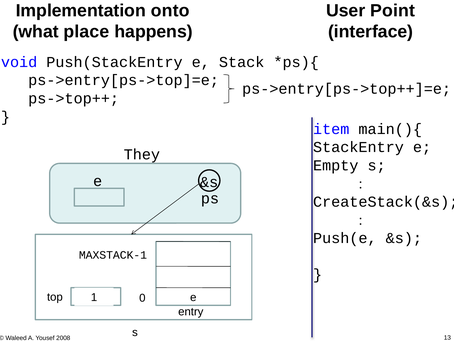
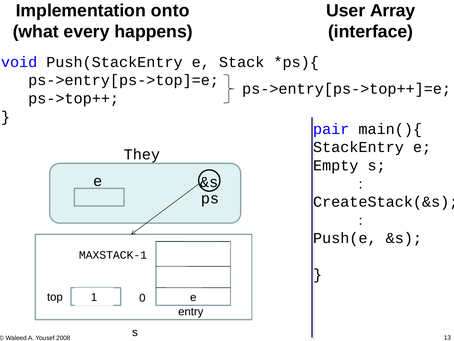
Point: Point -> Array (393, 11)
place: place -> every (87, 32)
item: item -> pair (331, 129)
